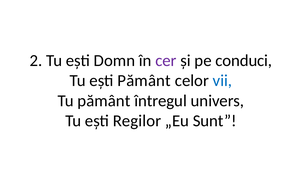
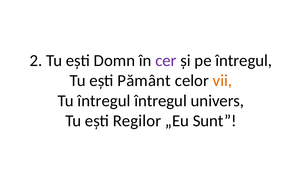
pe conduci: conduci -> întregul (244, 60)
vii colour: blue -> orange (222, 81)
Tu pământ: pământ -> întregul (104, 101)
